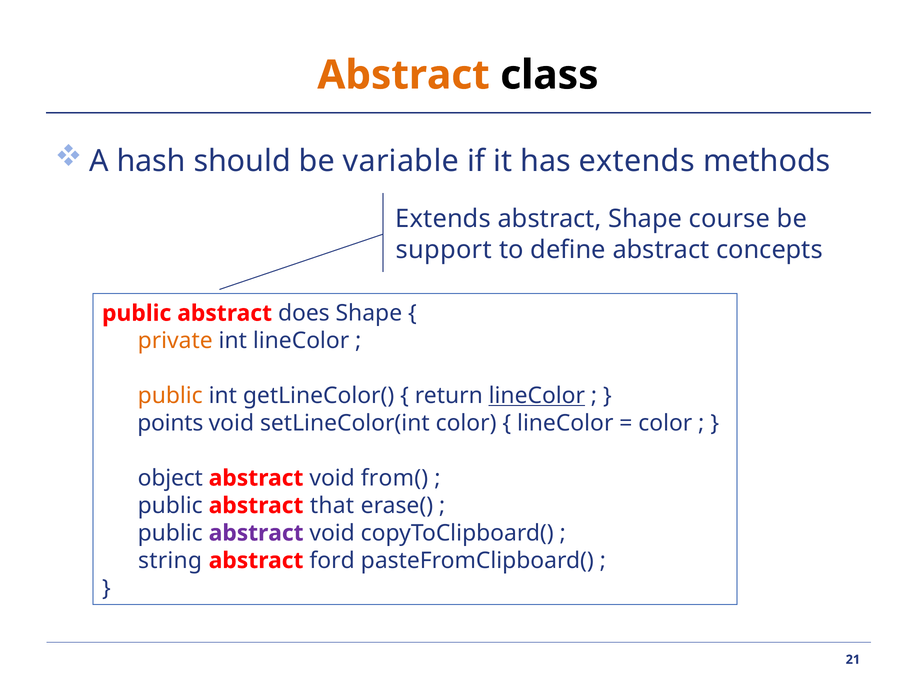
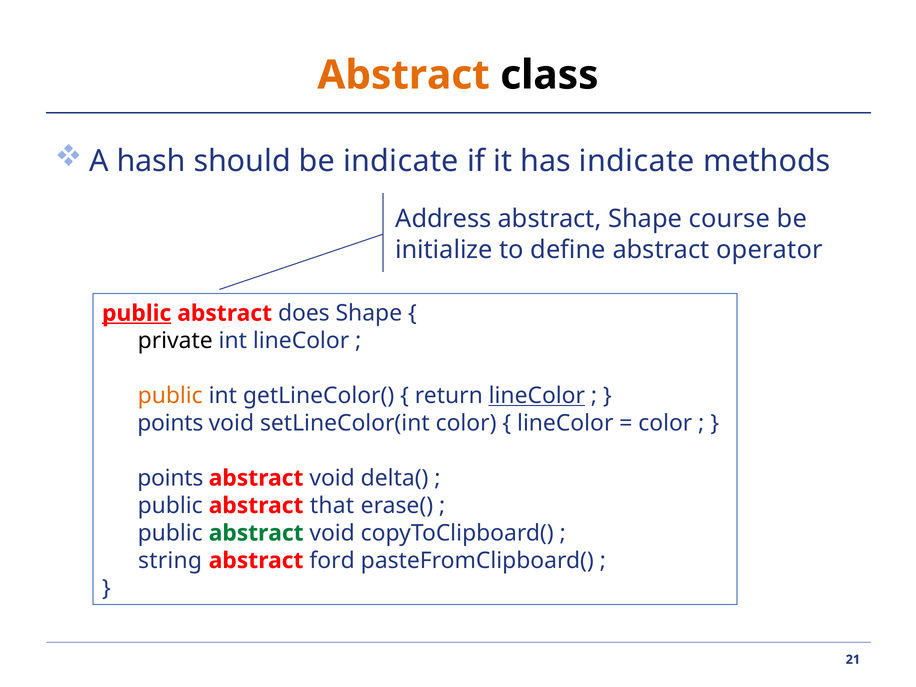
be variable: variable -> indicate (401, 161)
has extends: extends -> indicate (637, 161)
Extends: Extends -> Address (443, 219)
support: support -> initialize (444, 250)
concepts: concepts -> operator (769, 250)
public underline: none -> present (137, 313)
private colour: orange -> black (175, 341)
object: object -> points (170, 478)
from(: from( -> delta( (395, 478)
abstract colour: purple -> green (256, 533)
